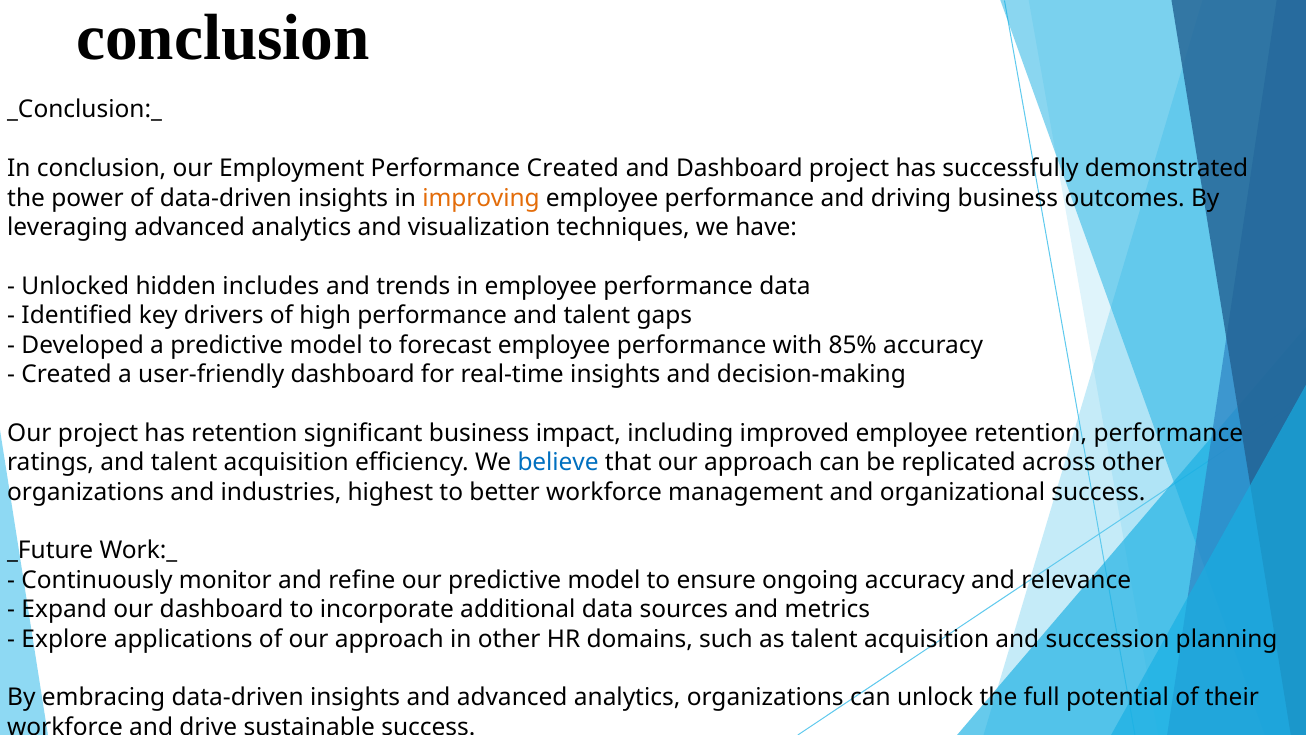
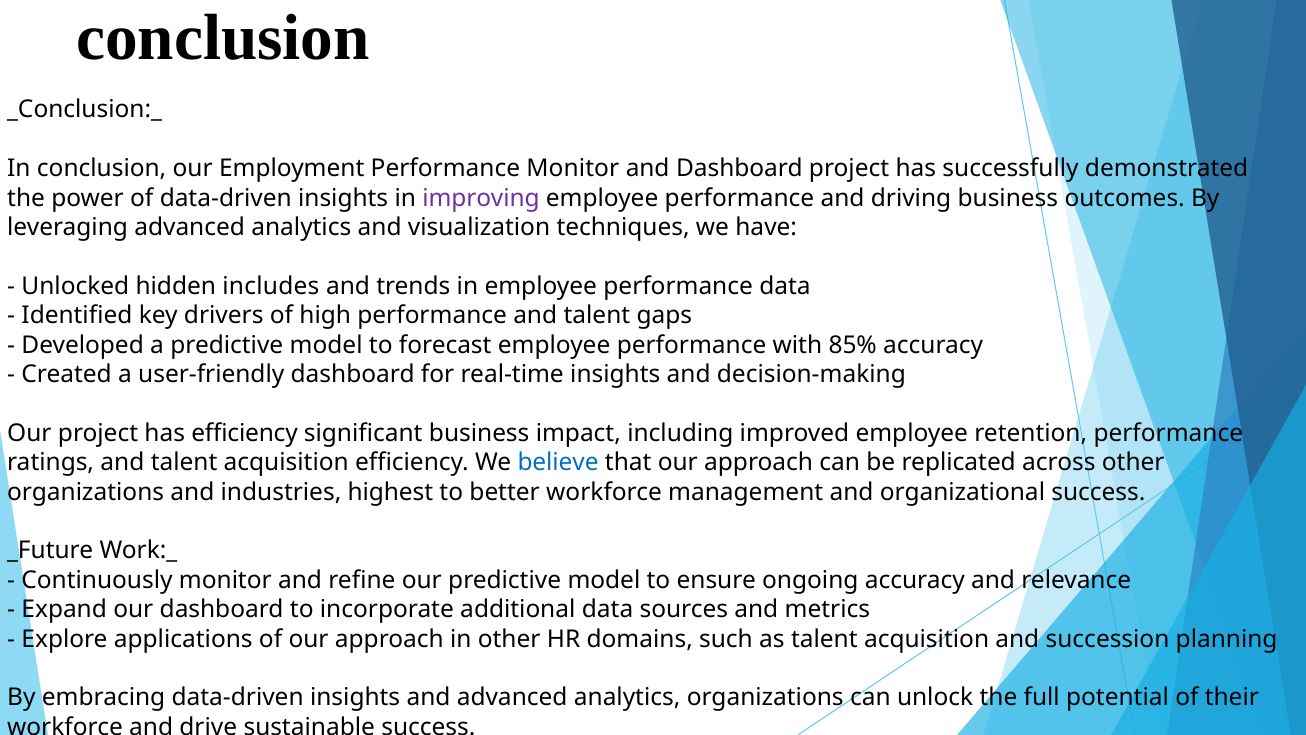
Performance Created: Created -> Monitor (573, 169)
improving colour: orange -> purple (481, 198)
has retention: retention -> efficiency (245, 433)
